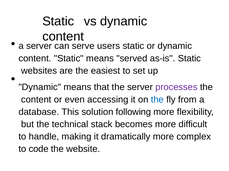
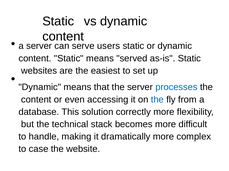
processes colour: purple -> blue (176, 87)
following: following -> correctly (133, 112)
code: code -> case (39, 149)
